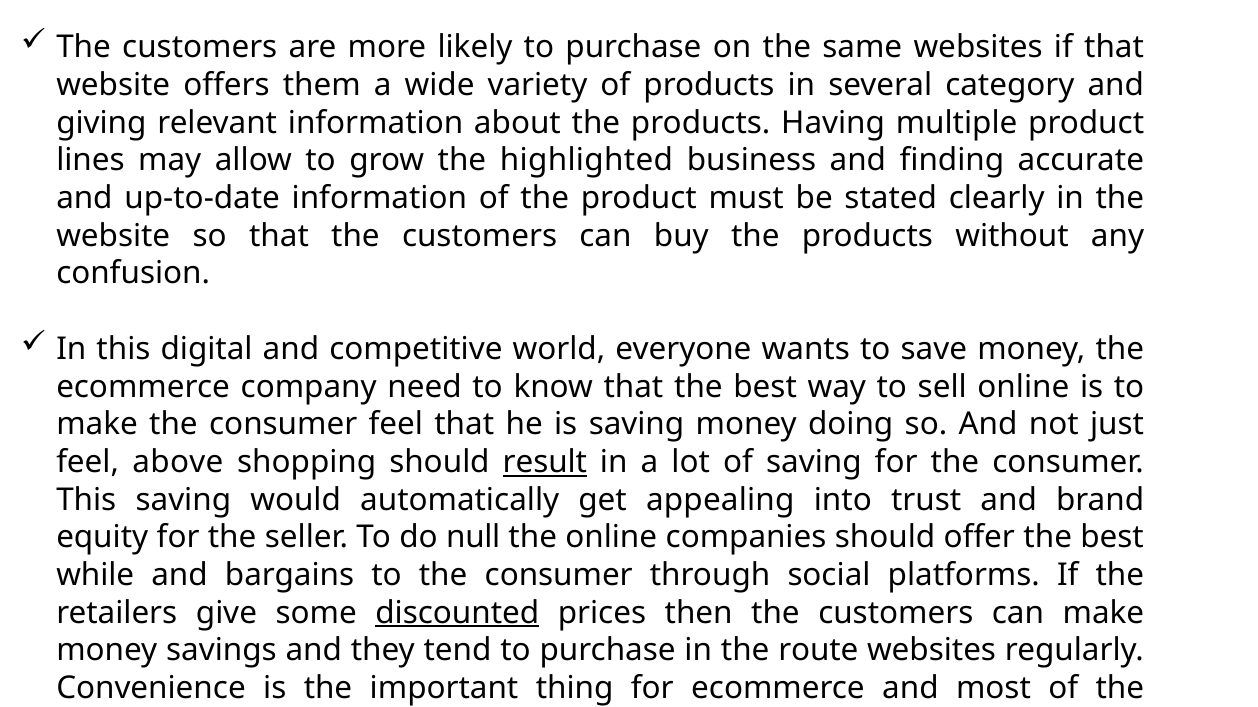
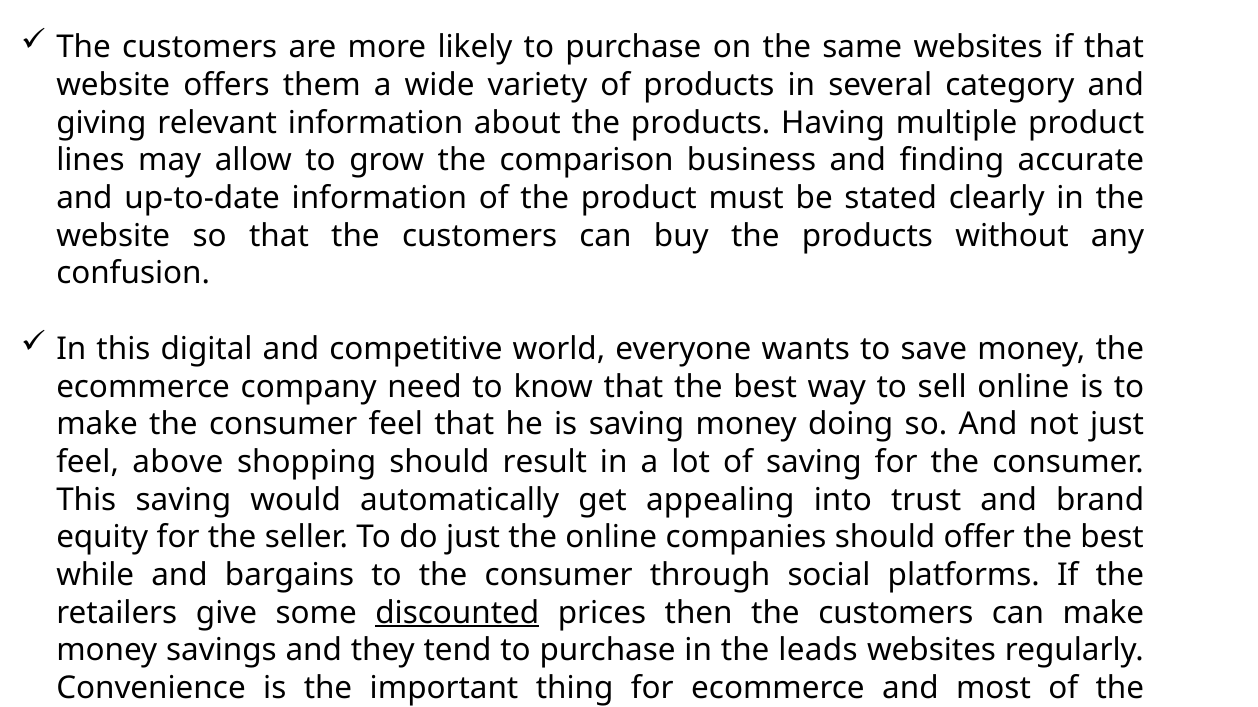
highlighted: highlighted -> comparison (587, 161)
result underline: present -> none (545, 462)
do null: null -> just (473, 538)
route: route -> leads (818, 651)
